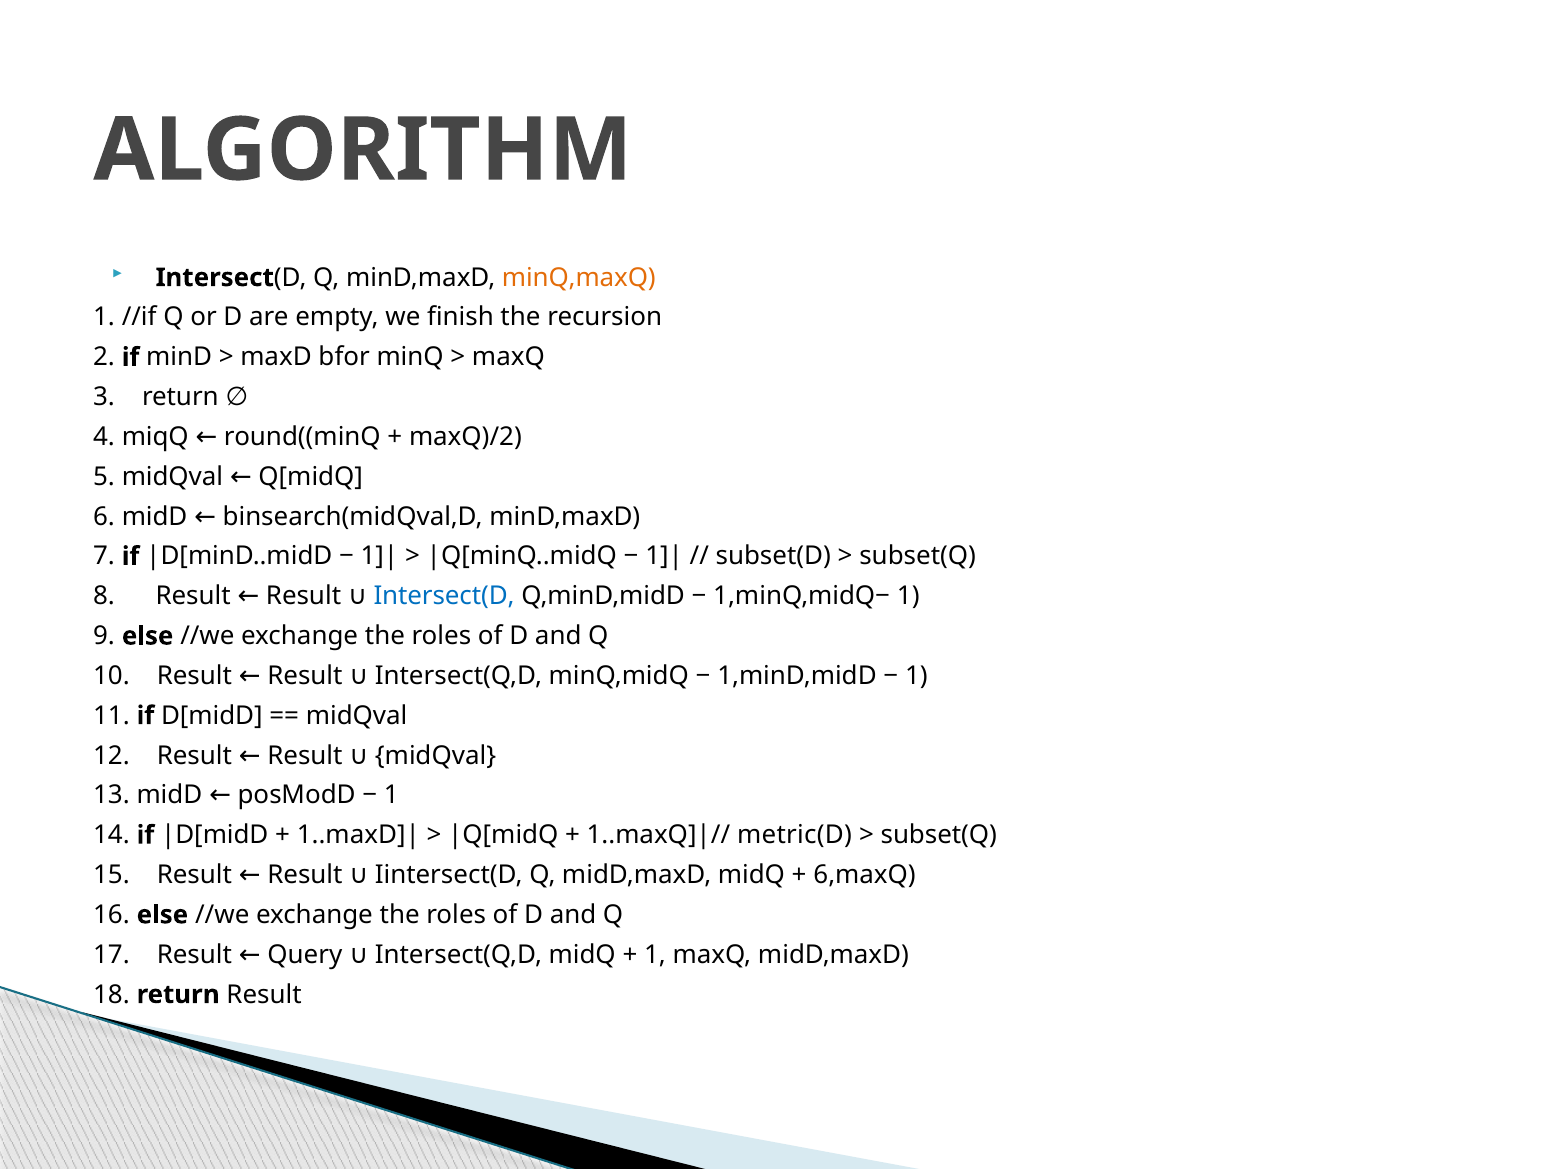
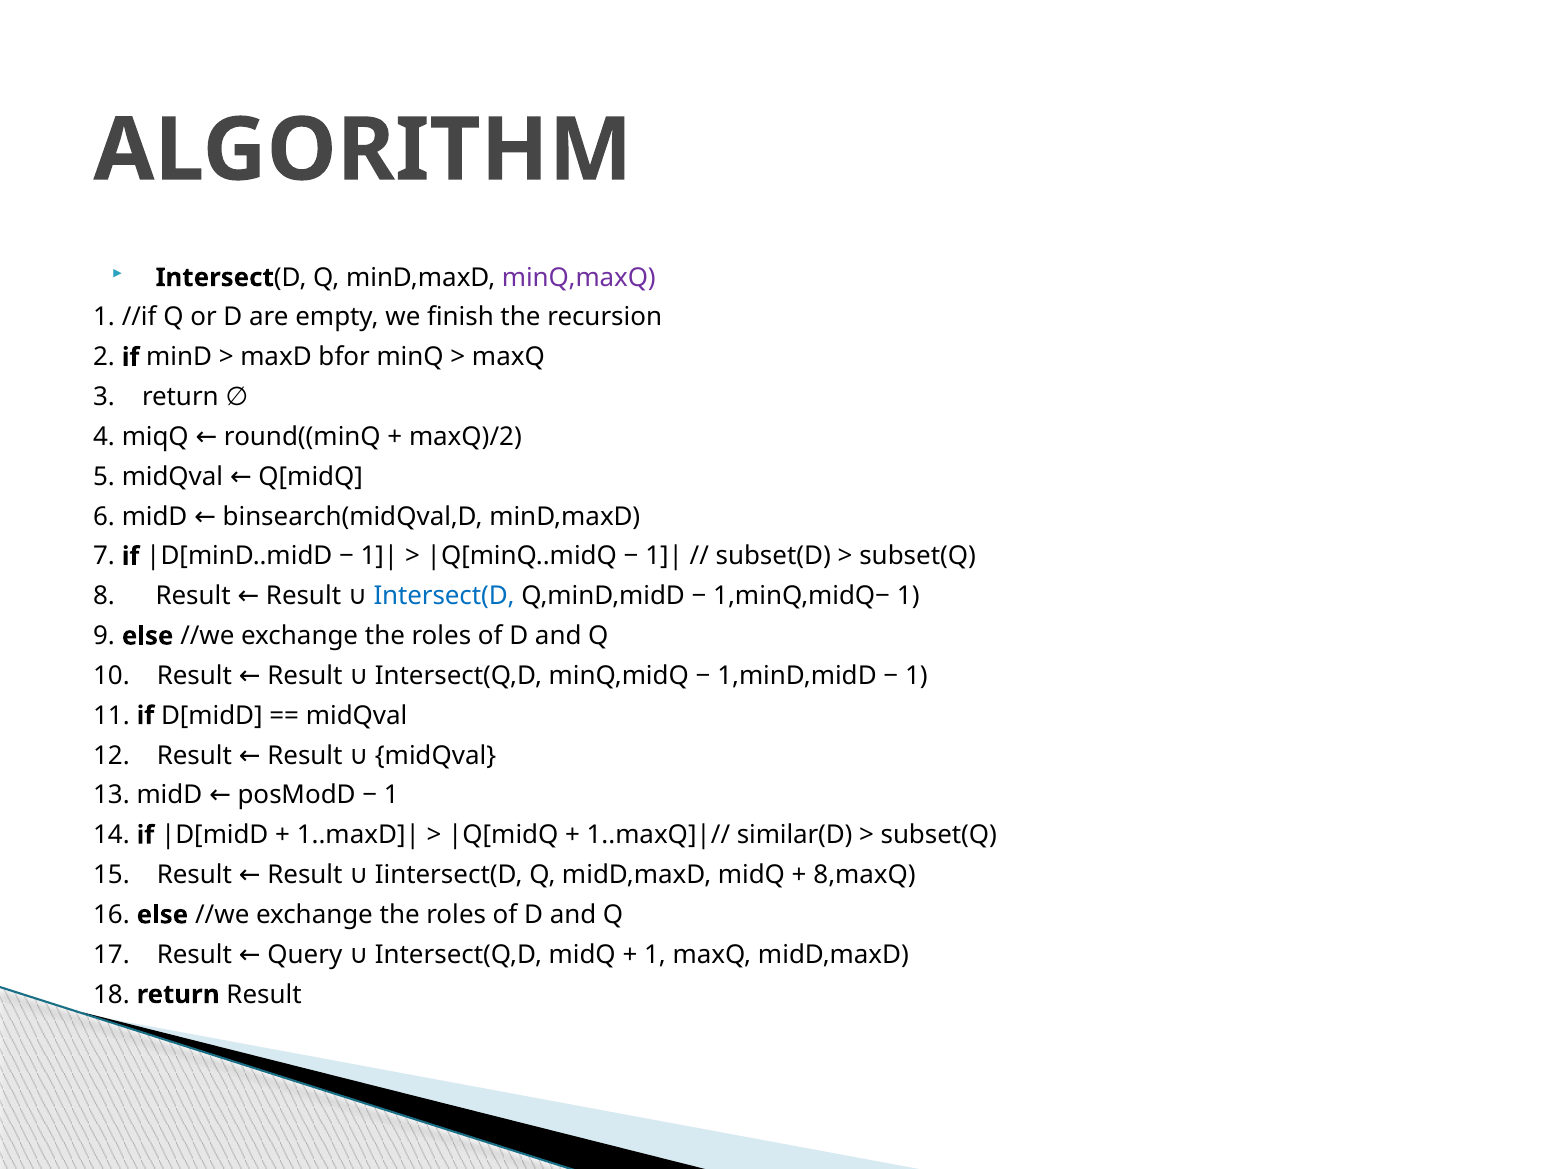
minQ,maxQ colour: orange -> purple (579, 277)
metric(D: metric(D -> similar(D (795, 835)
6,maxQ: 6,maxQ -> 8,maxQ (865, 875)
